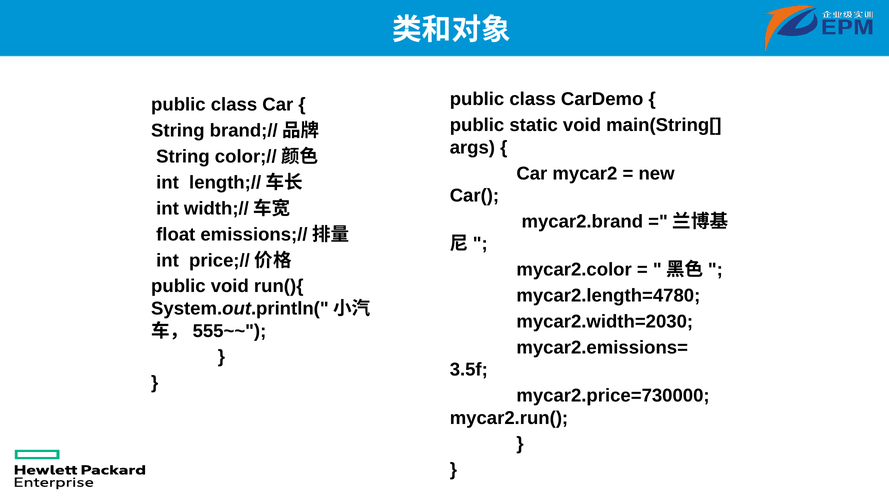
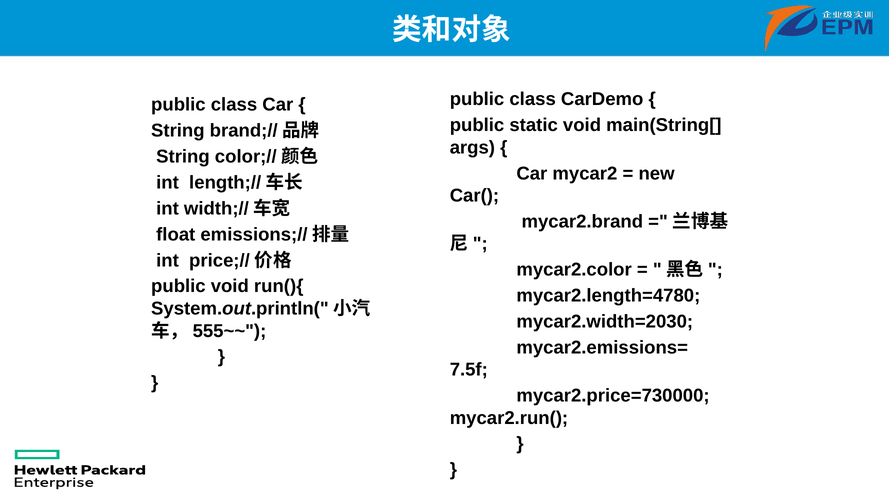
3.5f: 3.5f -> 7.5f (469, 370)
